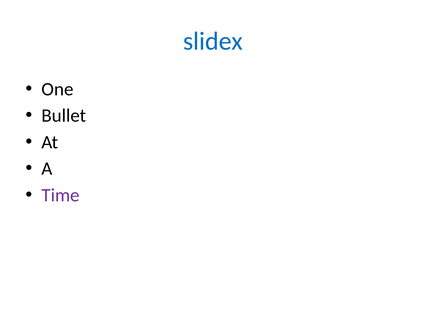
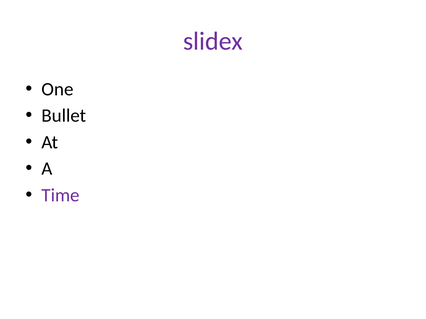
slidex colour: blue -> purple (213, 41)
